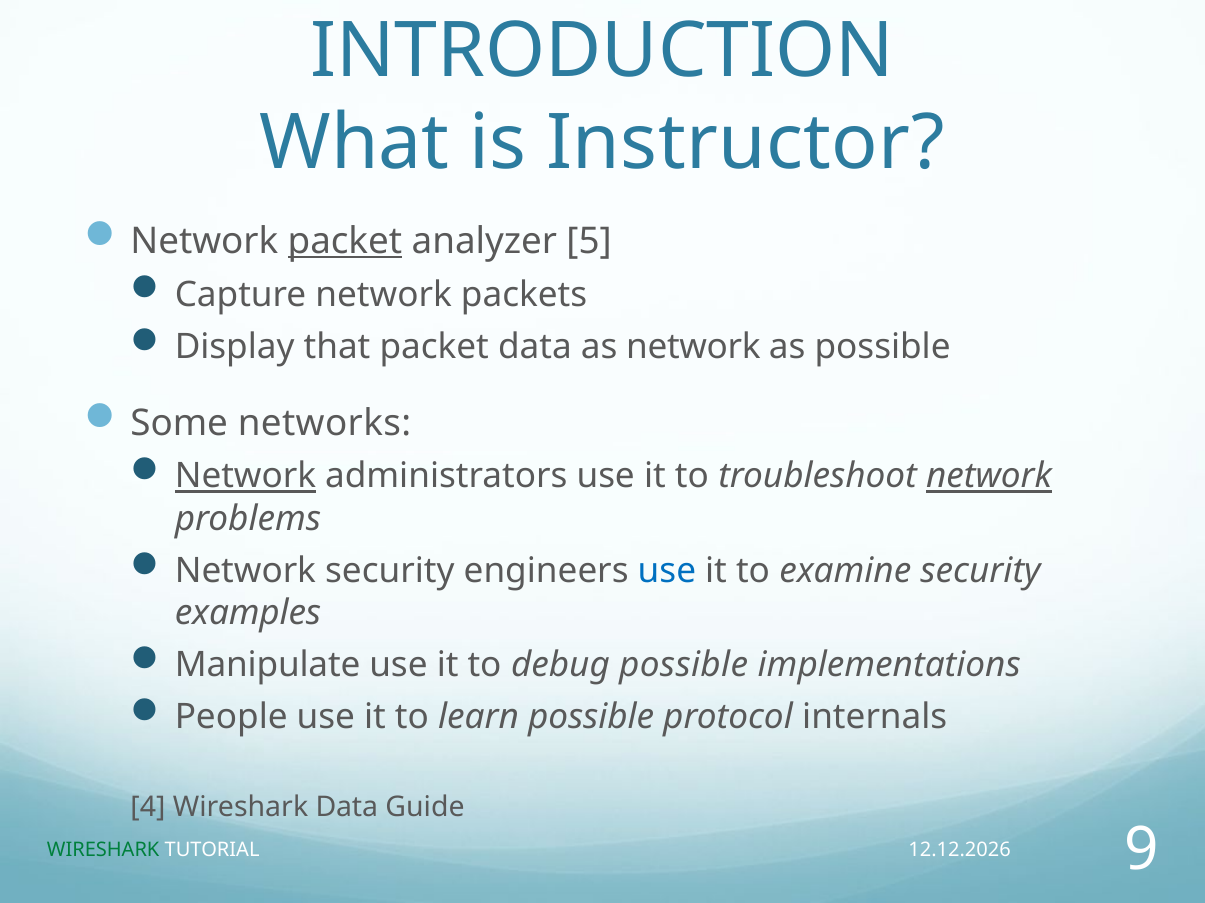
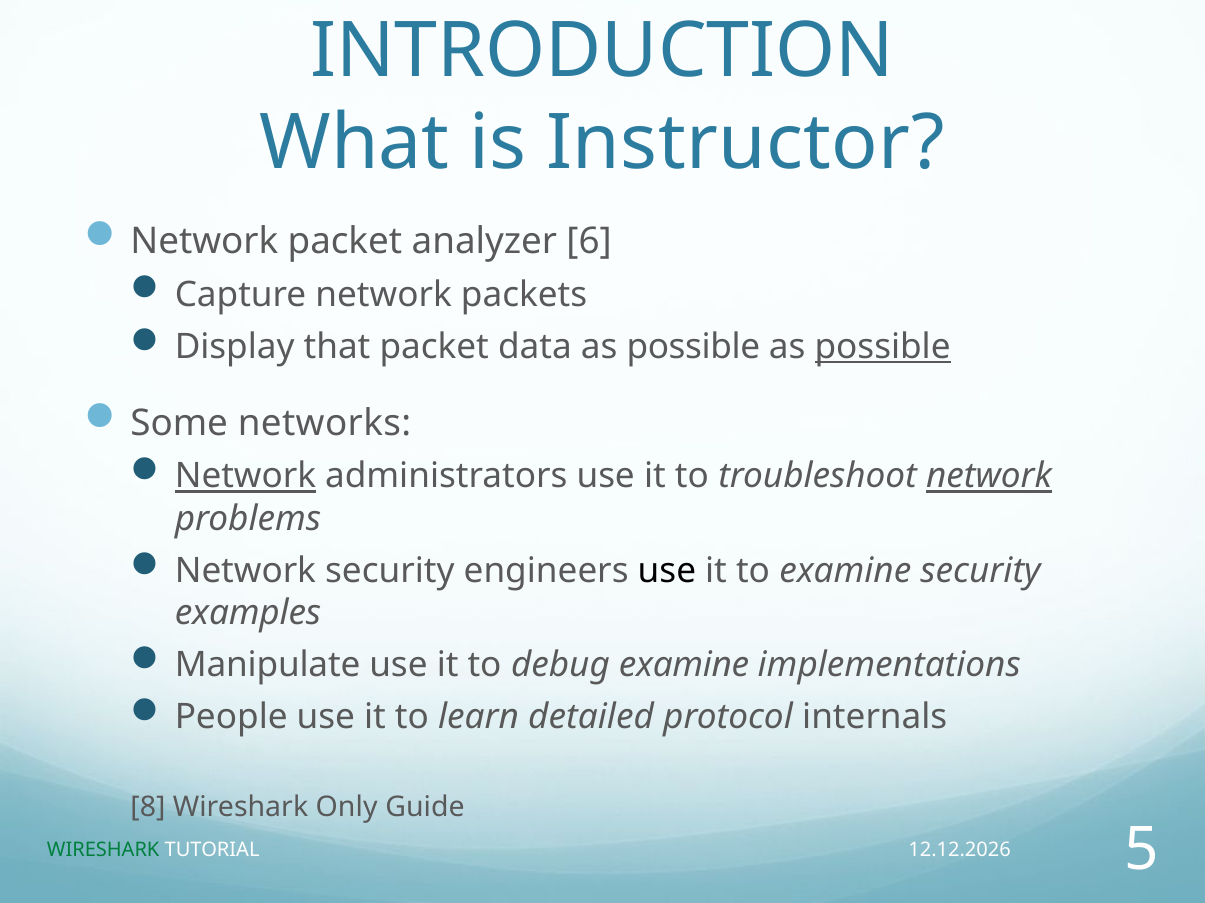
packet underline: present -> none (345, 242)
5: 5 -> 6 (589, 242)
data as network: network -> possible (693, 347)
possible underline: none -> present (883, 347)
use colour: blue -> black (667, 571)
debug possible: possible -> examine (684, 666)
learn possible: possible -> detailed (591, 718)
4: 4 -> 8 (148, 808)
Wireshark Data: Data -> Only (347, 808)
9: 9 -> 5 (1142, 850)
